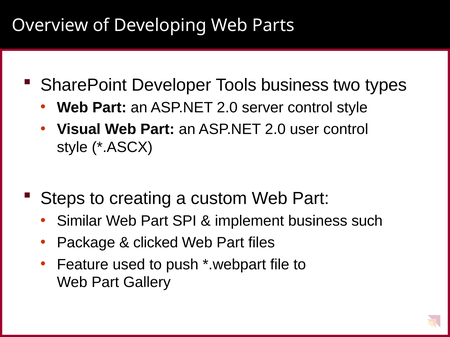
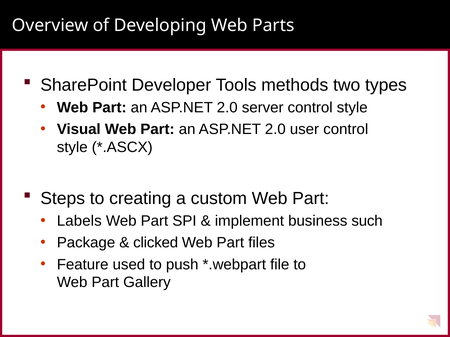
Tools business: business -> methods (295, 85)
Similar: Similar -> Labels (79, 221)
